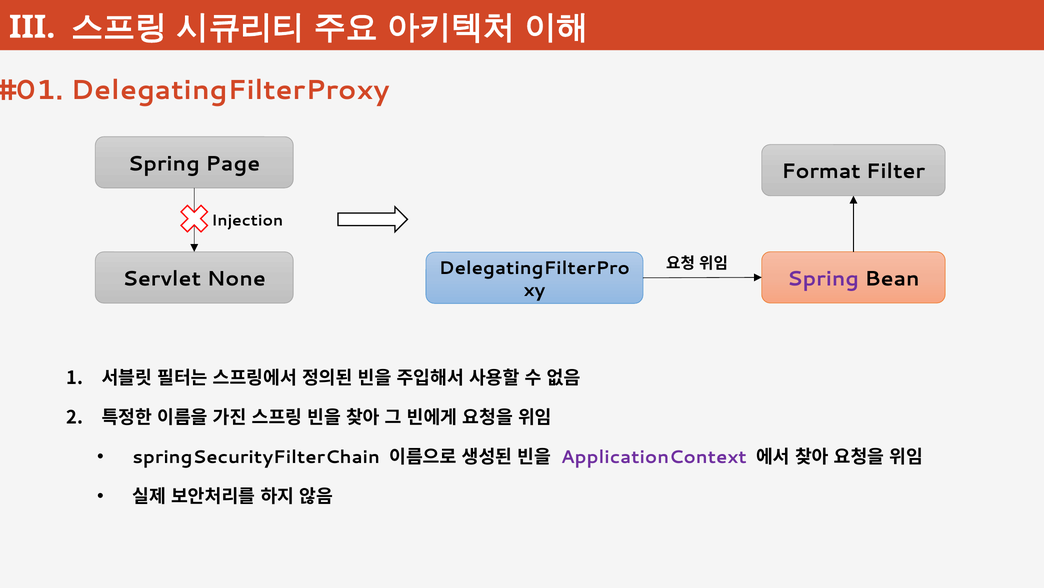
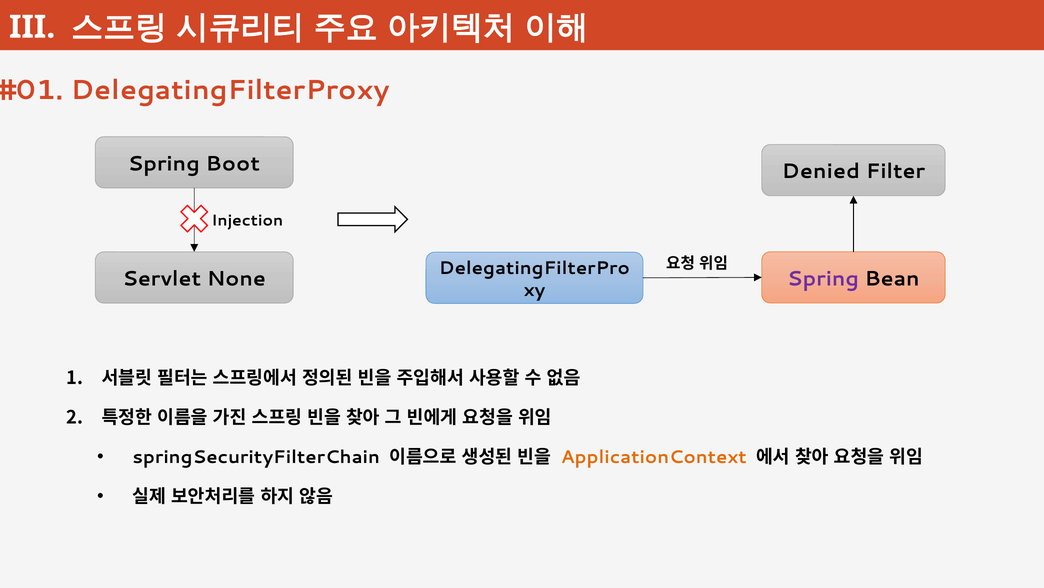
Page: Page -> Boot (233, 164)
Format: Format -> Denied (821, 171)
ApplicationContext colour: purple -> orange (654, 457)
